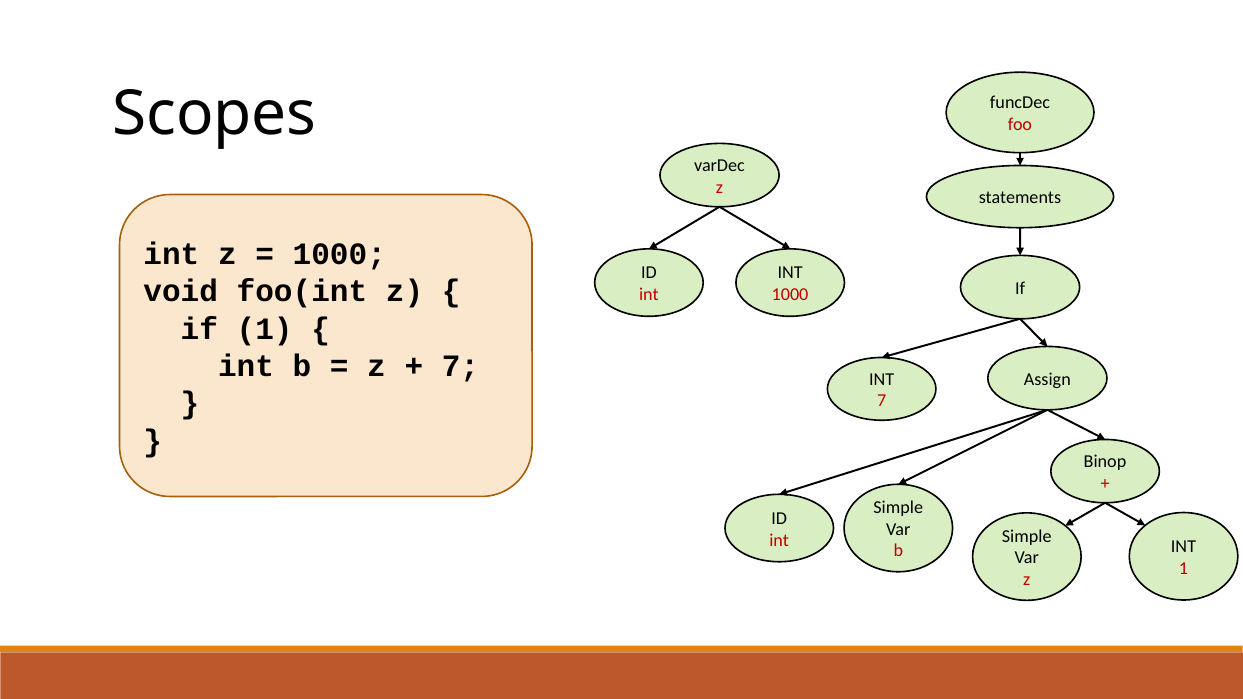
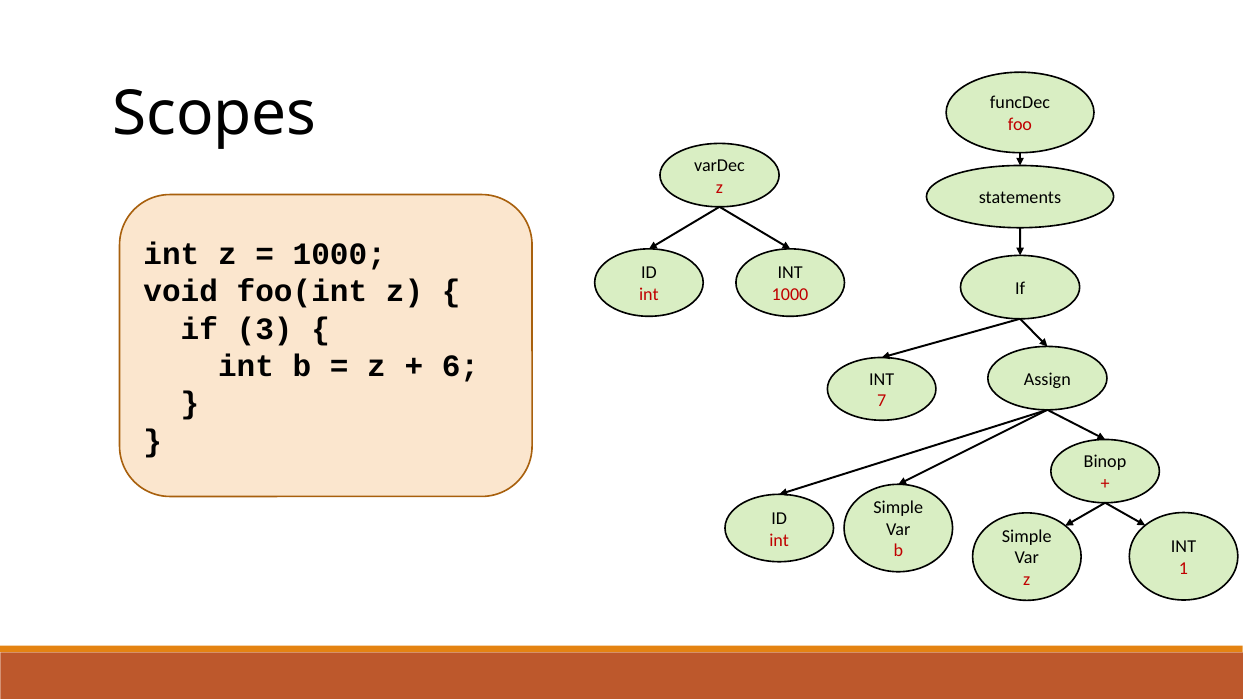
if 1: 1 -> 3 (265, 329)
7: 7 -> 6 (460, 366)
